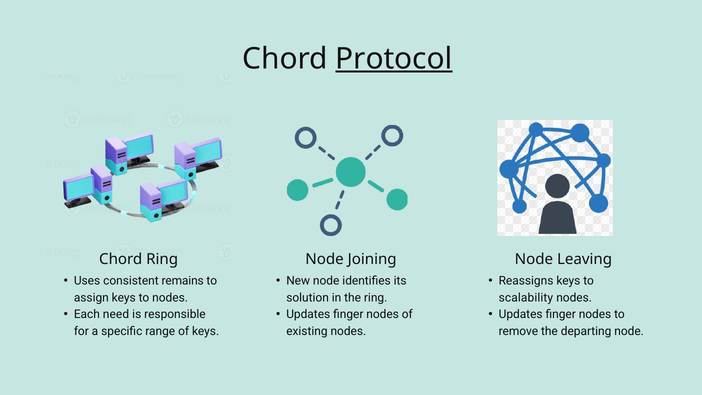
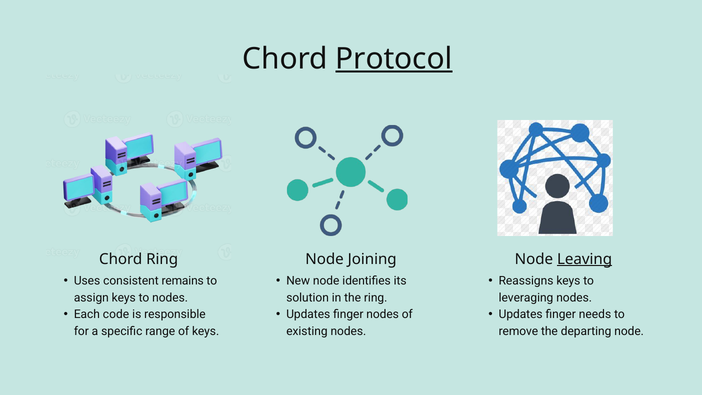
Leaving underline: none -> present (585, 259)
scalability: scalability -> leveraging (526, 298)
need: need -> code (116, 314)
nodes: nodes -> needs (595, 314)
